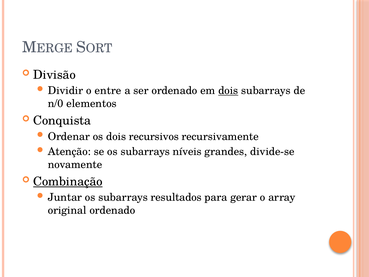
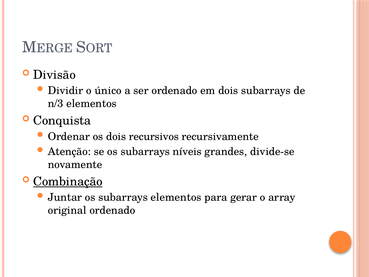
entre: entre -> único (108, 91)
dois underline: present -> none (228, 91)
n/0: n/0 -> n/3 (56, 103)
subarrays resultados: resultados -> elementos (176, 197)
